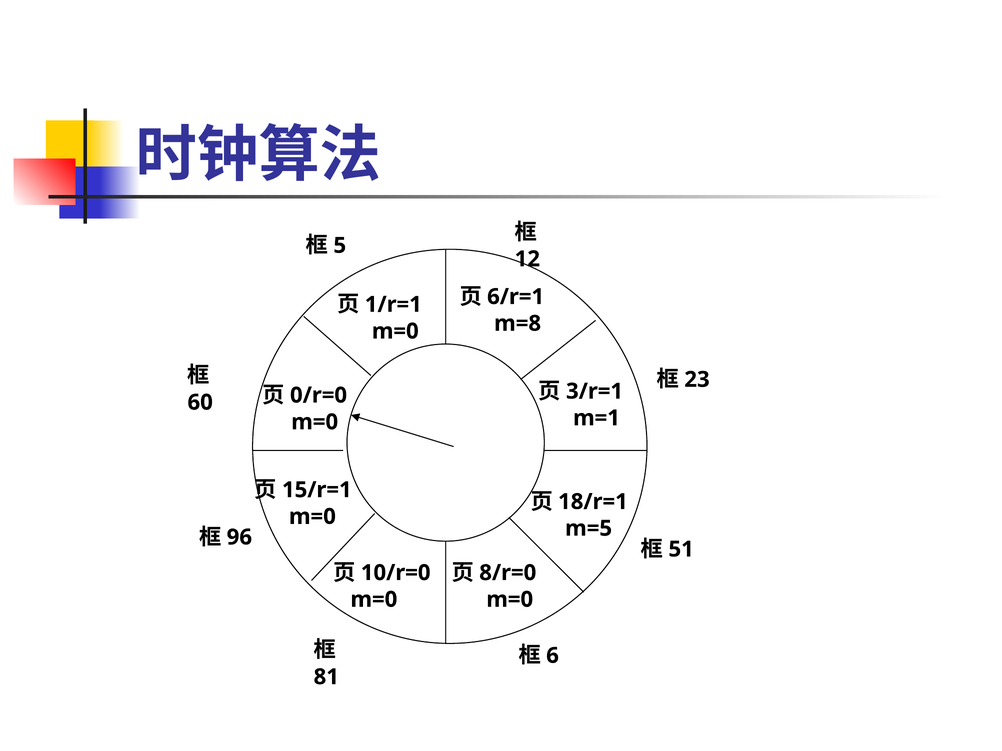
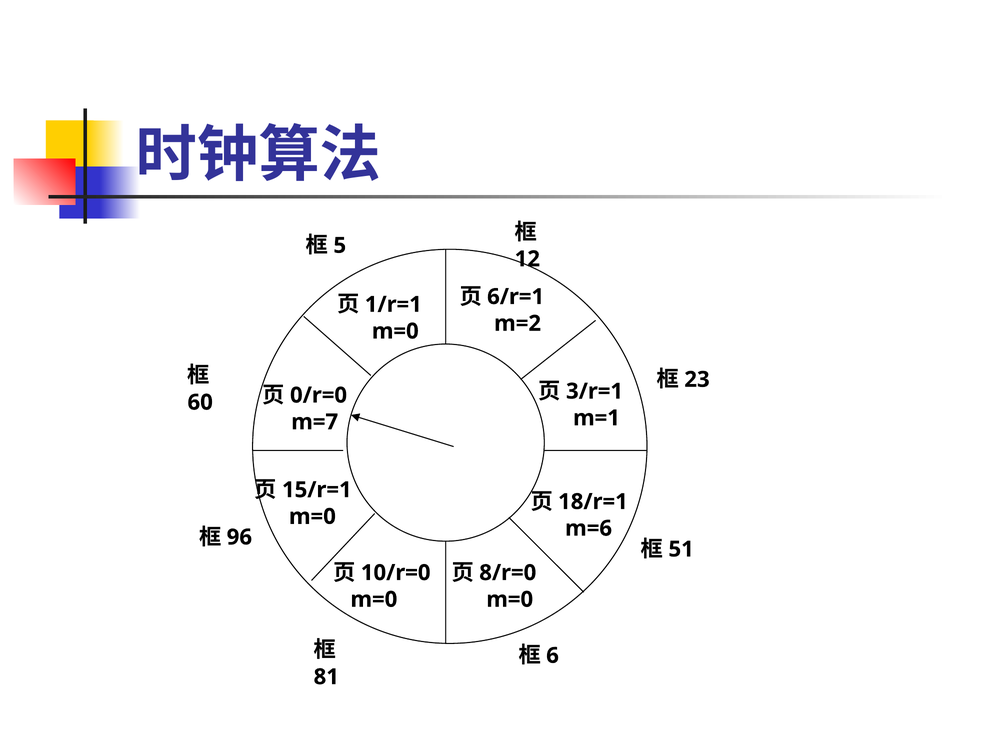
m=8: m=8 -> m=2 (518, 324)
m=0: m=0 -> m=7 (315, 422)
m=5: m=5 -> m=6 (589, 529)
